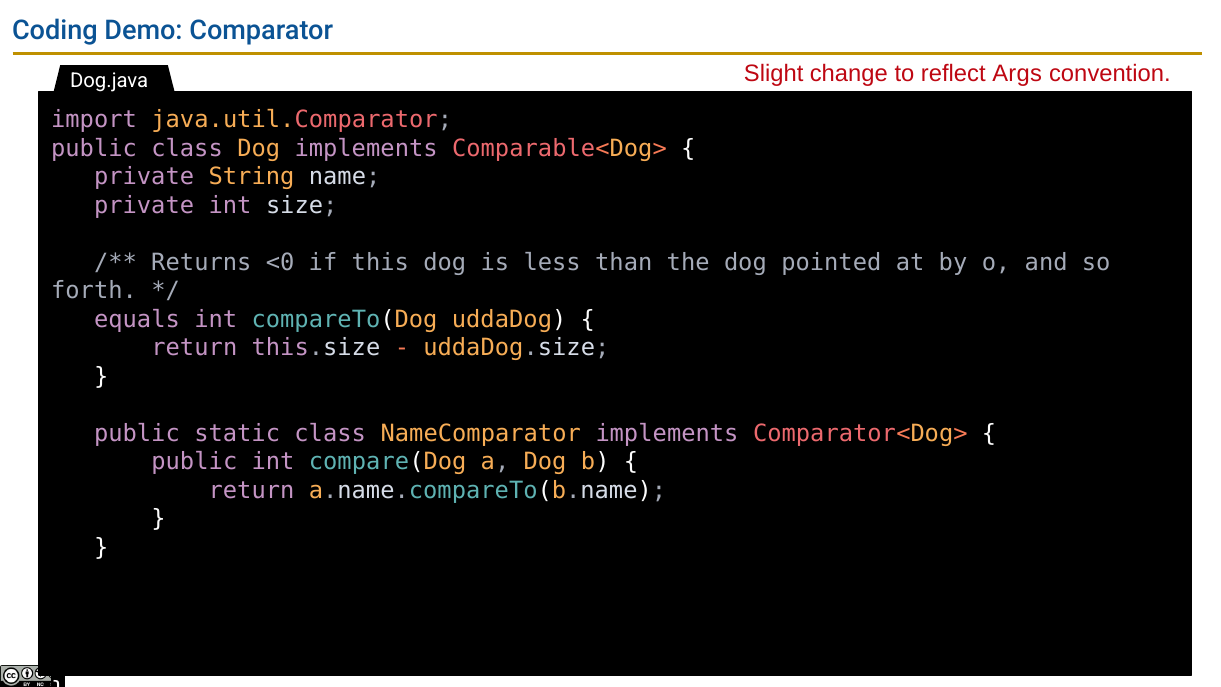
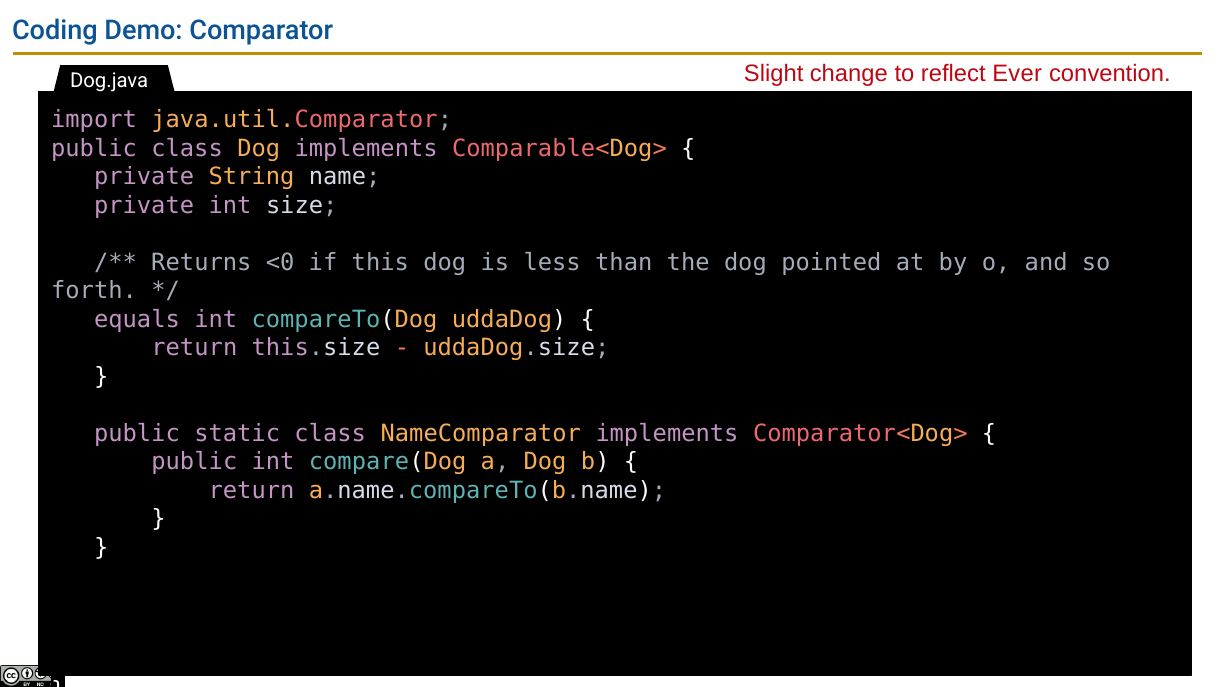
Args: Args -> Ever (1017, 74)
